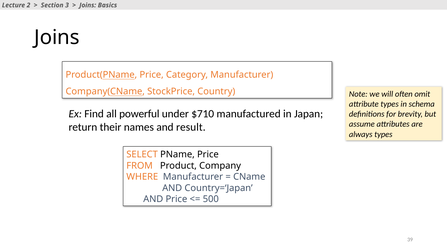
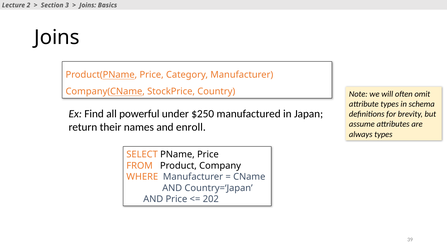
$710: $710 -> $250 (203, 114)
result: result -> enroll (191, 127)
500: 500 -> 202 (211, 200)
